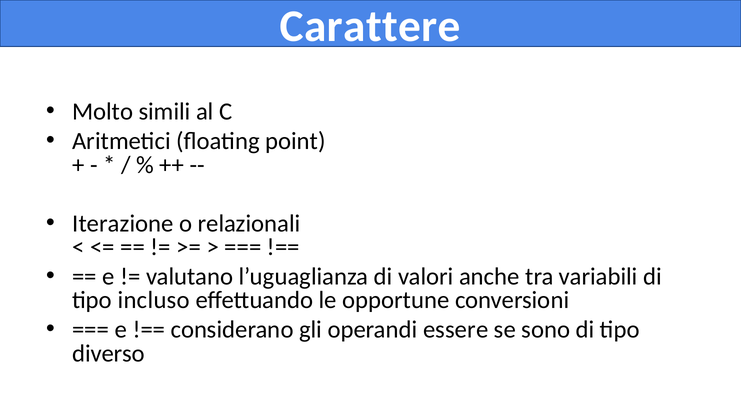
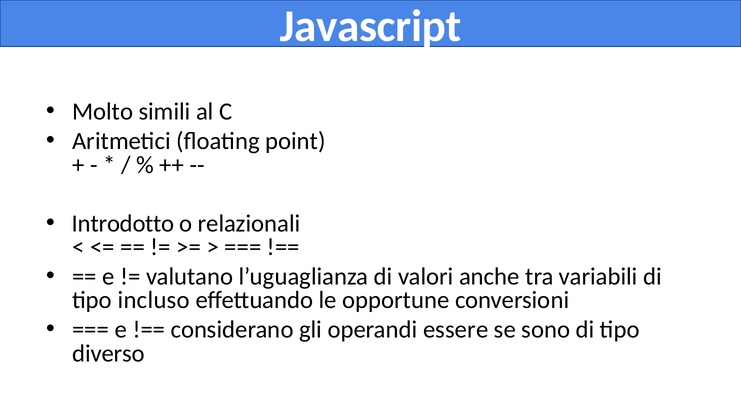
Carattere: Carattere -> Javascript (371, 26)
Iterazione: Iterazione -> Introdotto (123, 223)
